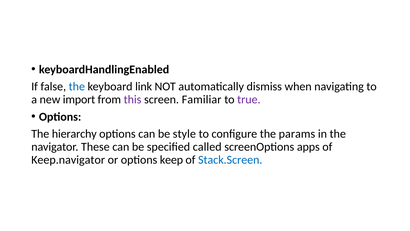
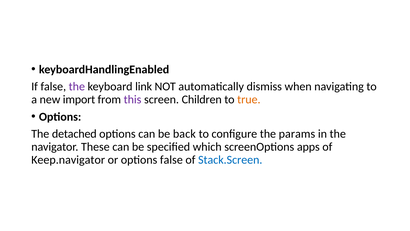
the colour: blue -> purple (77, 87)
Familiar: Familiar -> Children (202, 99)
true colour: purple -> orange (249, 99)
hierarchy: hierarchy -> detached (74, 134)
style: style -> back (184, 134)
called: called -> which (207, 147)
options keep: keep -> false (171, 160)
